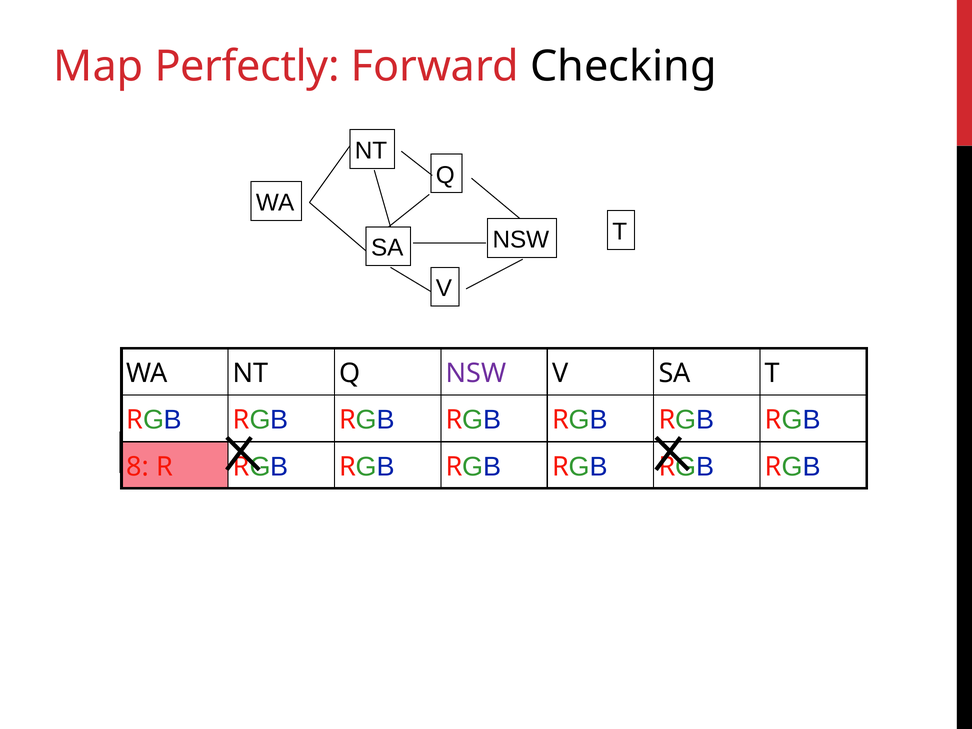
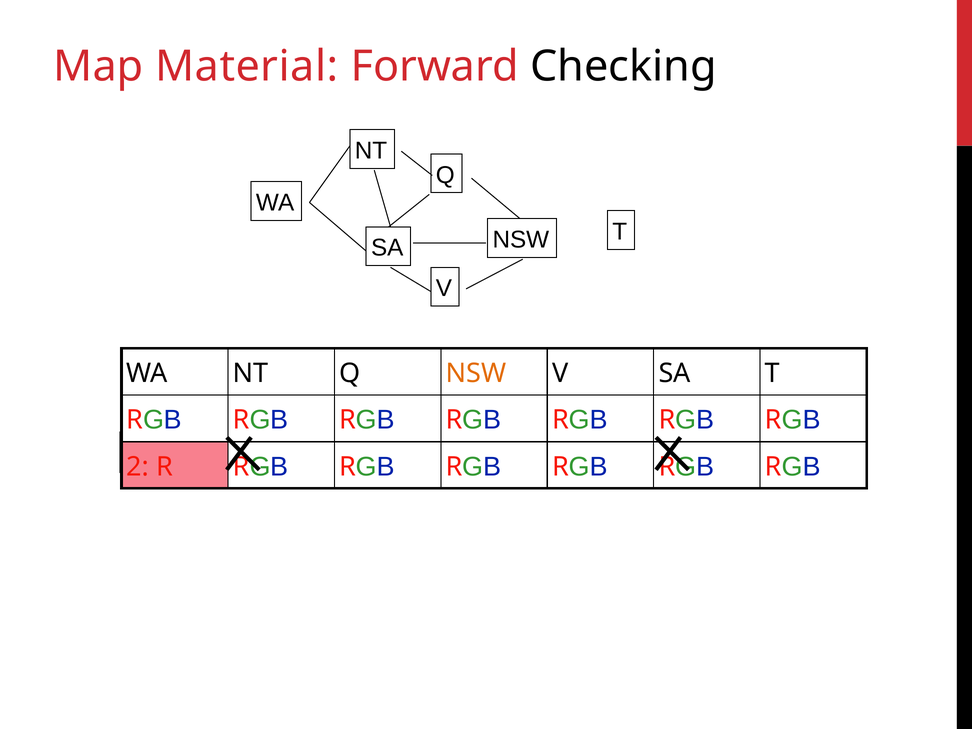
Perfectly: Perfectly -> Material (247, 67)
NSW colour: purple -> orange (476, 373)
8: 8 -> 2 (138, 467)
